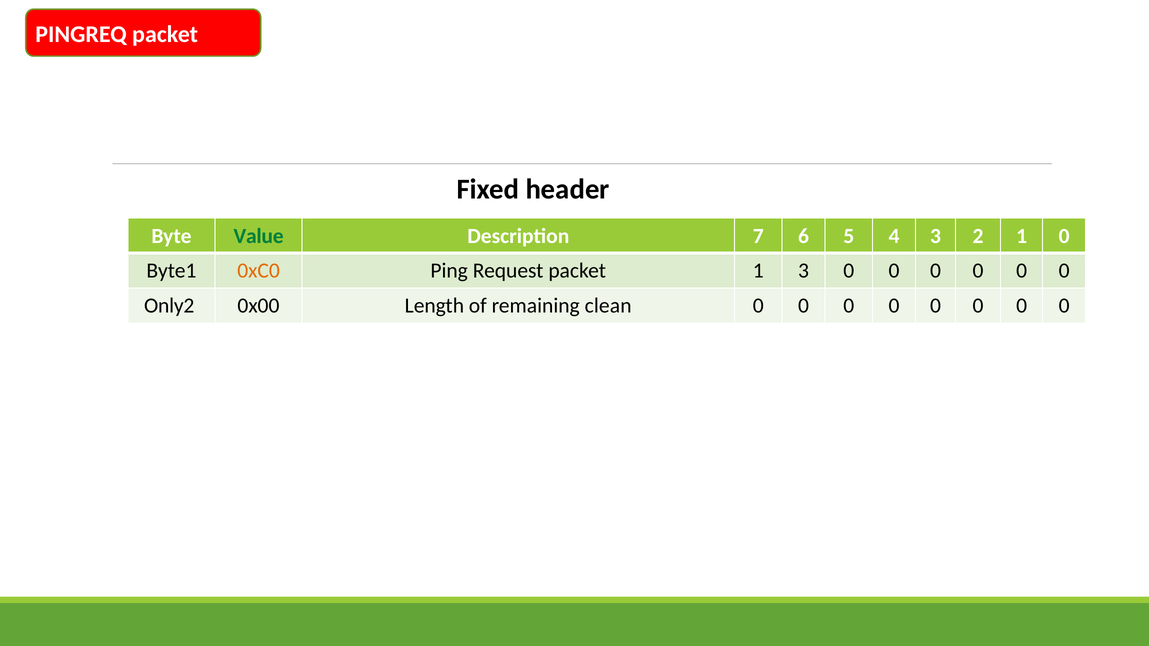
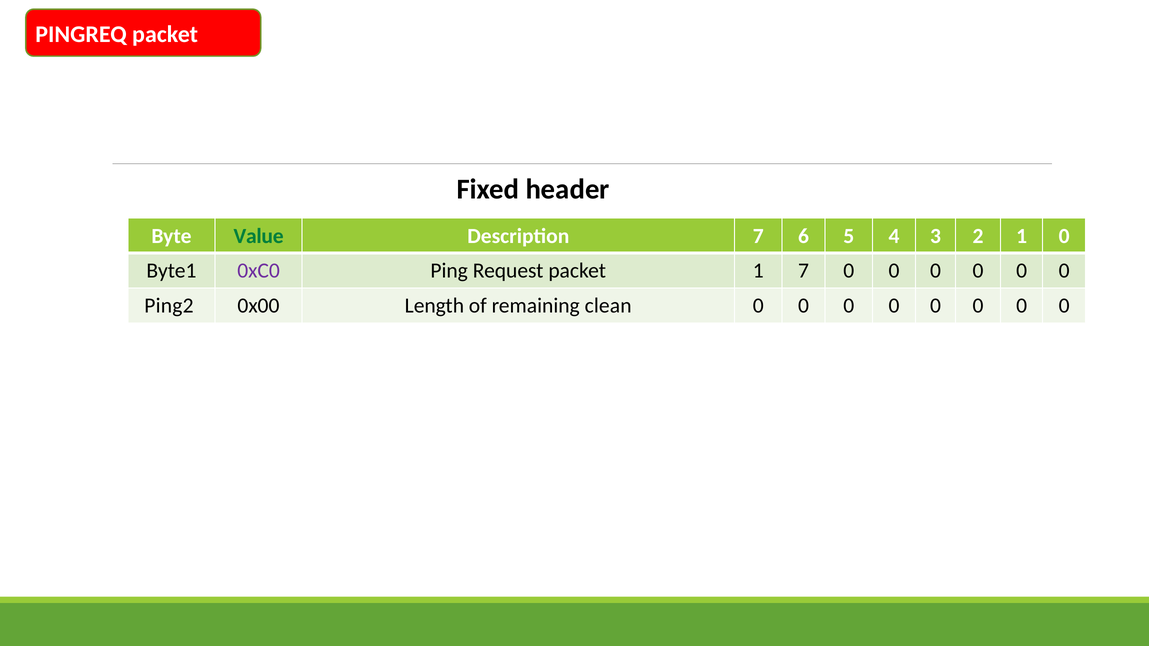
0xC0 colour: orange -> purple (259, 271)
1 3: 3 -> 7 (804, 271)
Only2: Only2 -> Ping2 (169, 306)
